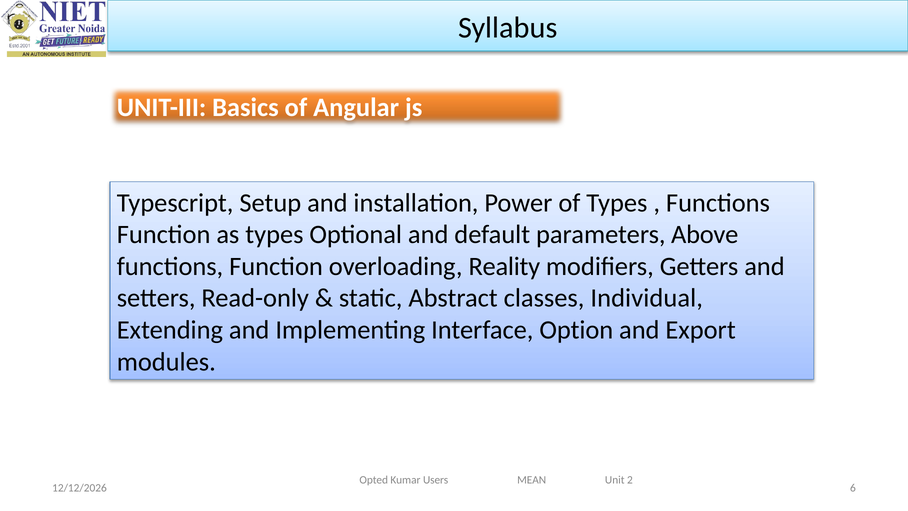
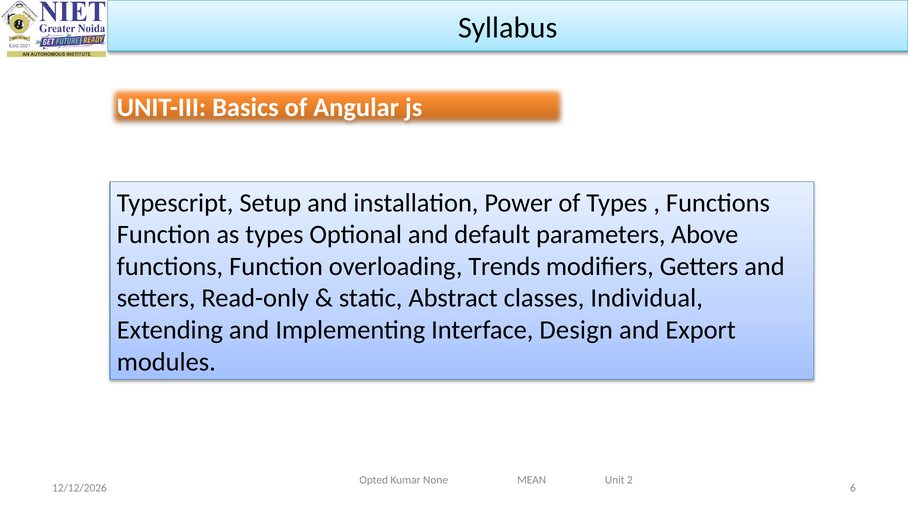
Reality: Reality -> Trends (504, 266)
Option: Option -> Design (576, 330)
Users: Users -> None (436, 480)
